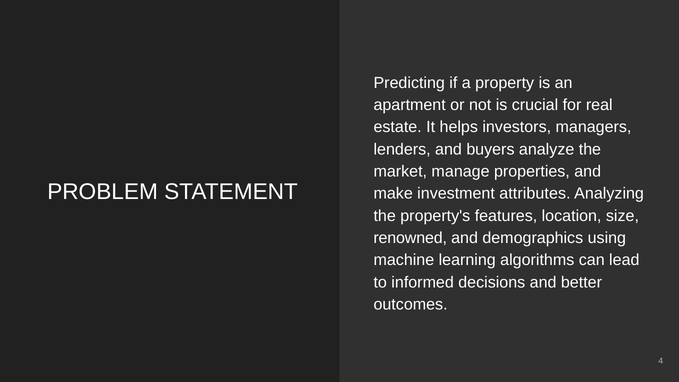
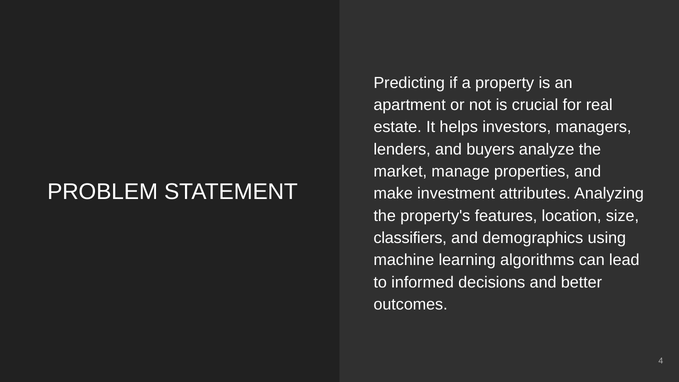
renowned: renowned -> classifiers (410, 238)
